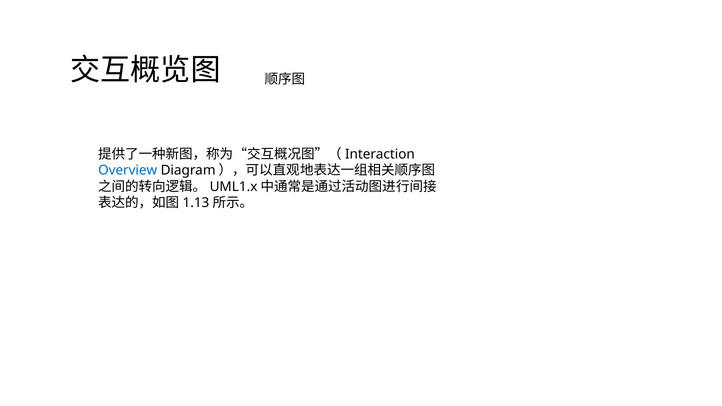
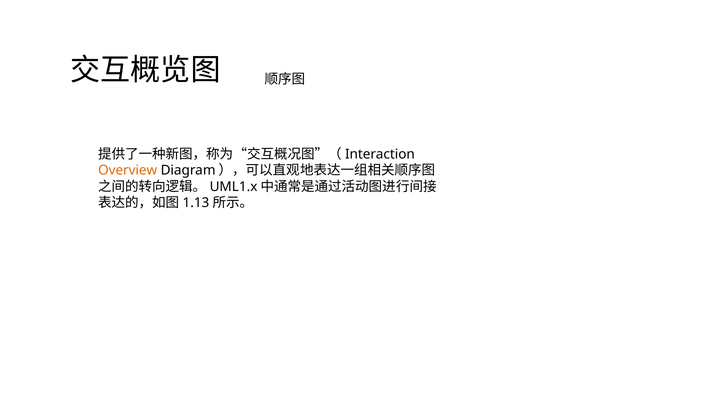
Overview colour: blue -> orange (128, 170)
